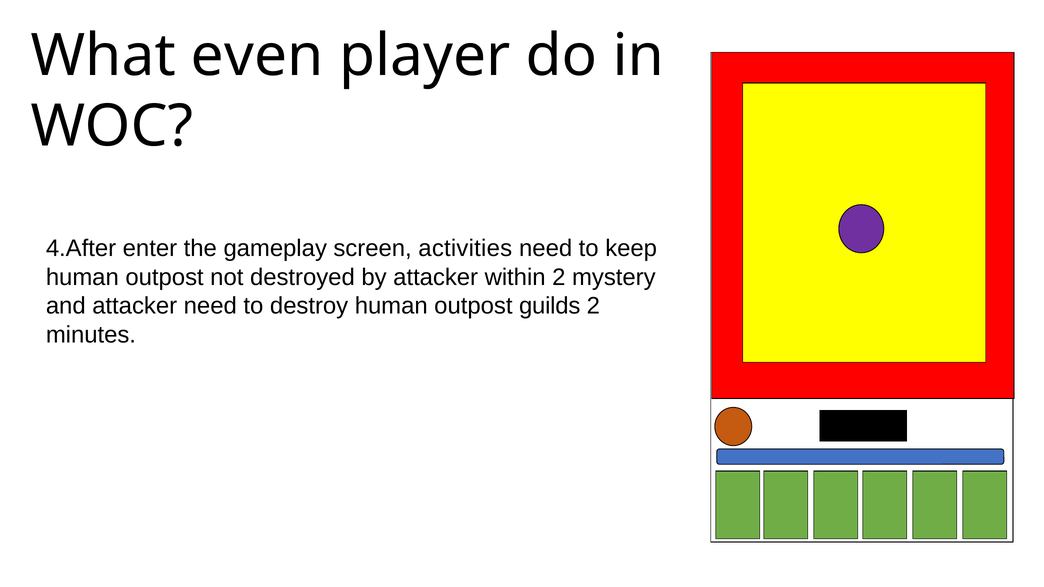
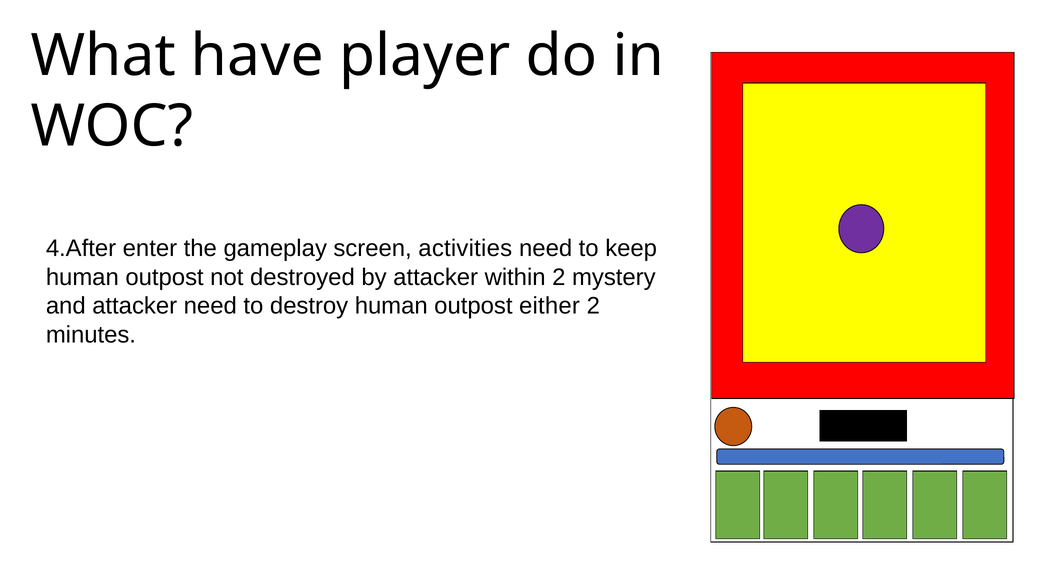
even: even -> have (257, 56)
guilds: guilds -> either (549, 306)
